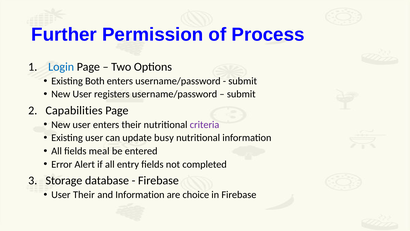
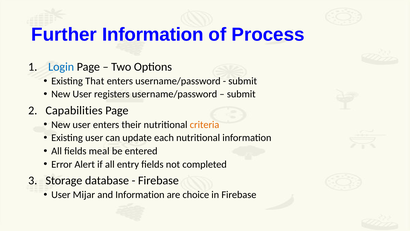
Further Permission: Permission -> Information (153, 34)
Both: Both -> That (95, 81)
criteria colour: purple -> orange (205, 124)
busy: busy -> each (164, 138)
User Their: Their -> Mijar (84, 194)
